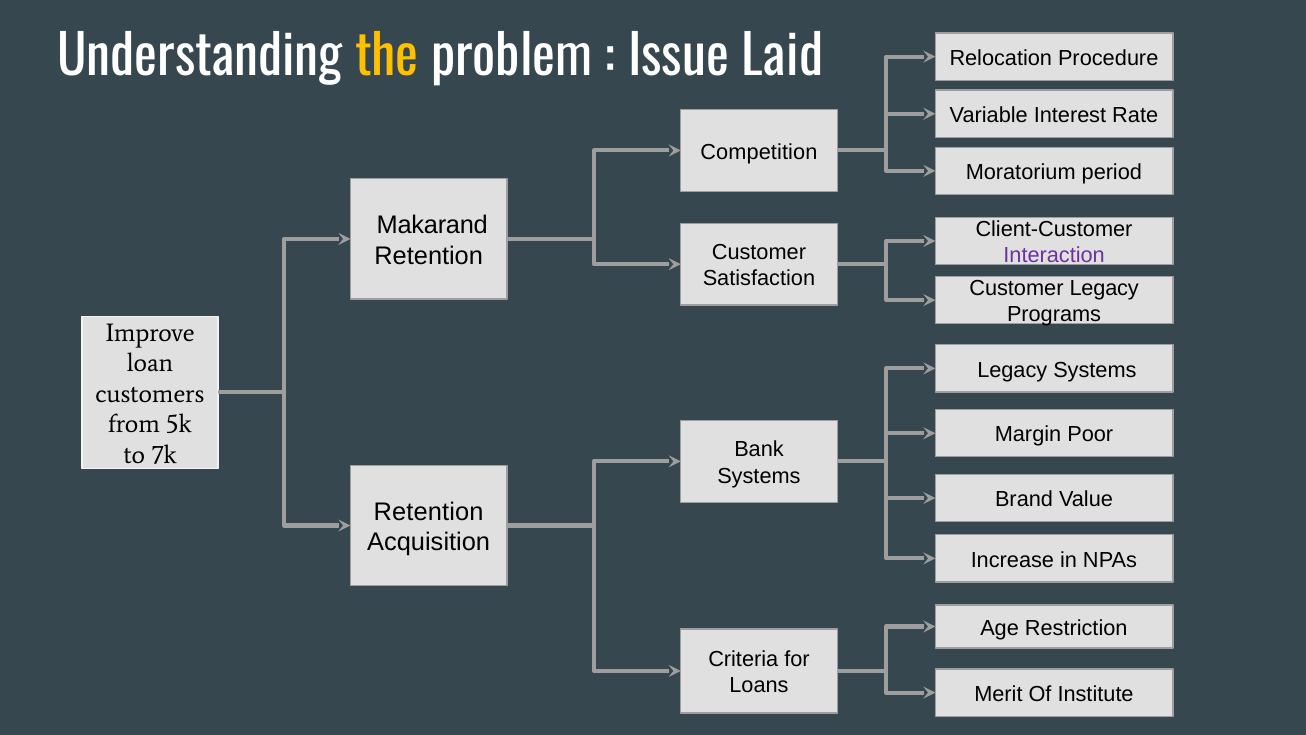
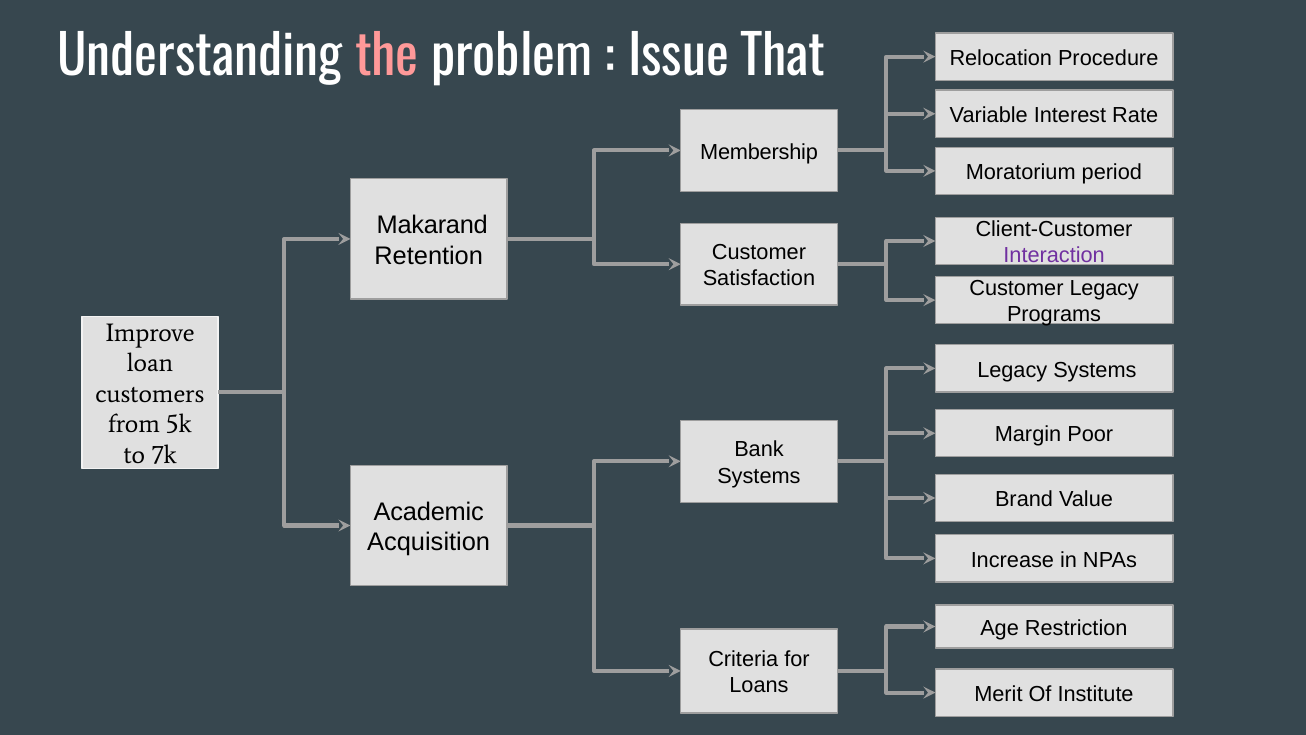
the colour: yellow -> pink (387, 58)
Laid: Laid -> That (783, 58)
Competition: Competition -> Membership (759, 152)
Retention: Retention -> Academic (429, 512)
